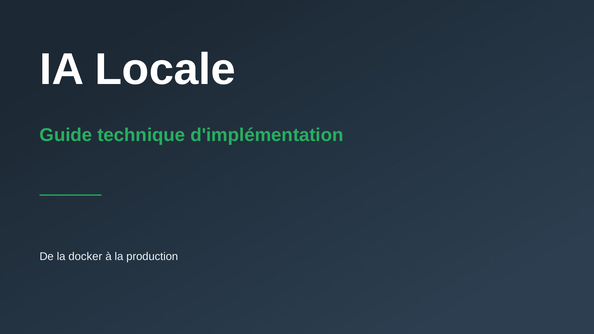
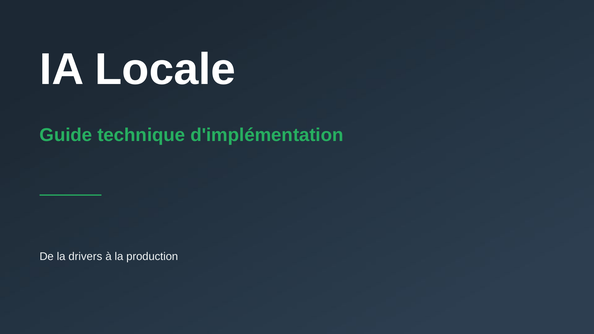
docker: docker -> drivers (85, 257)
